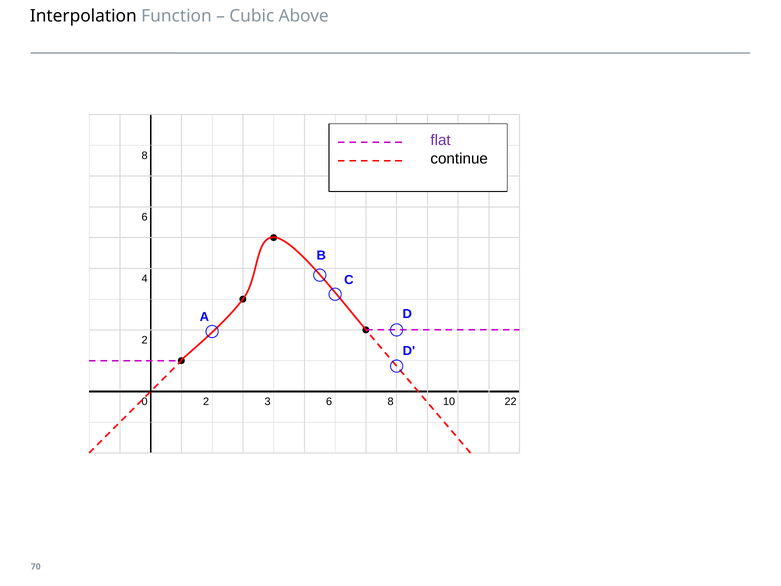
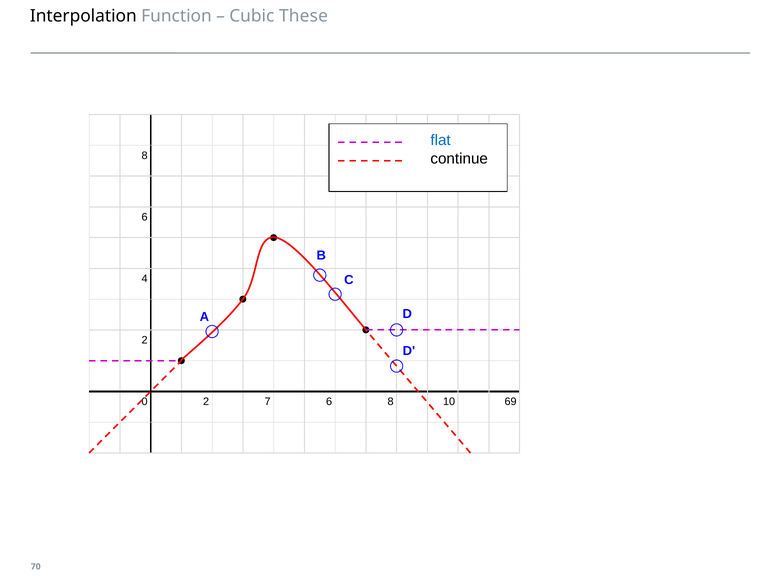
Above: Above -> These (304, 16)
flat colour: purple -> blue (441, 140)
3: 3 -> 7 (268, 402)
22: 22 -> 69 (511, 402)
